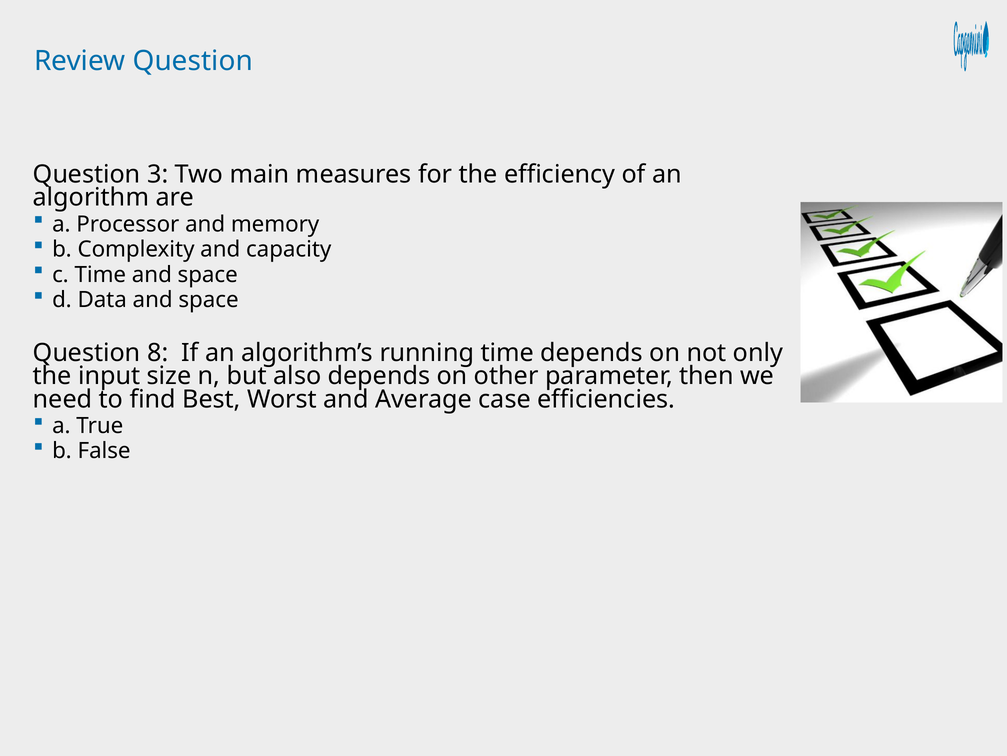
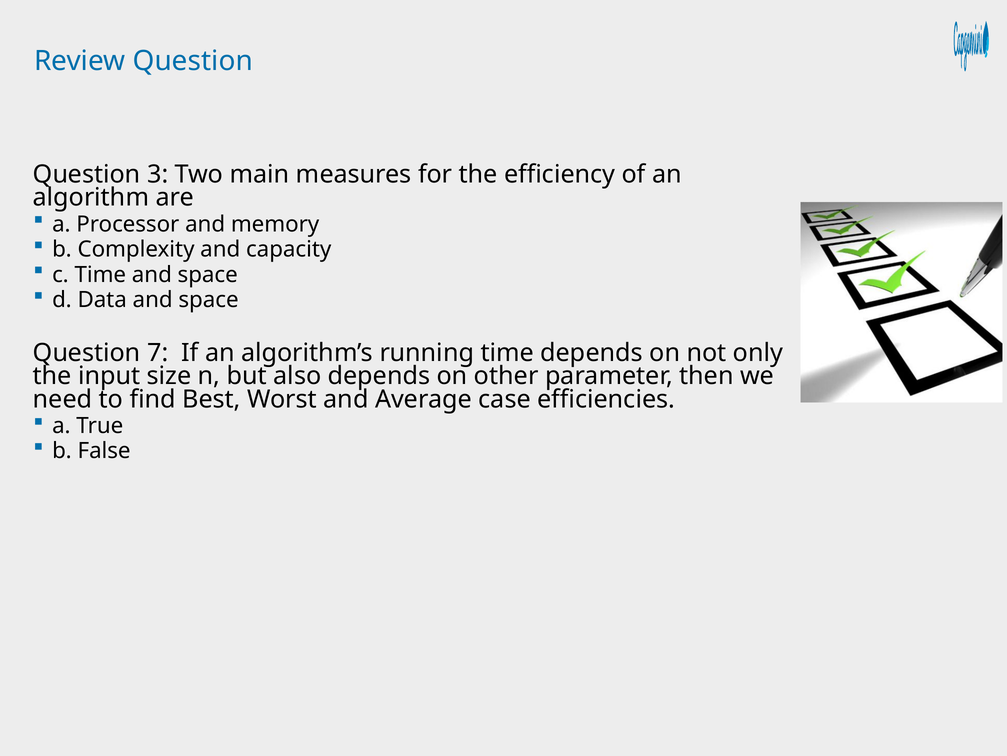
8: 8 -> 7 (158, 353)
